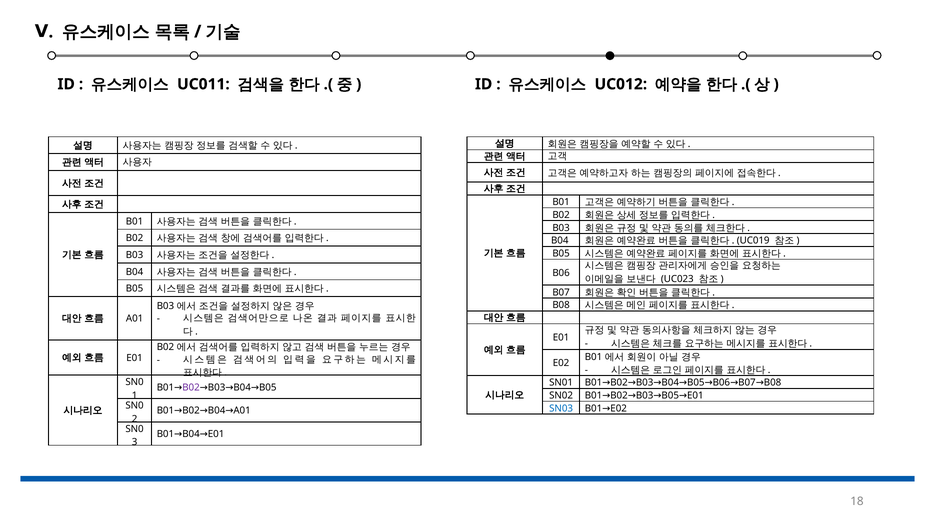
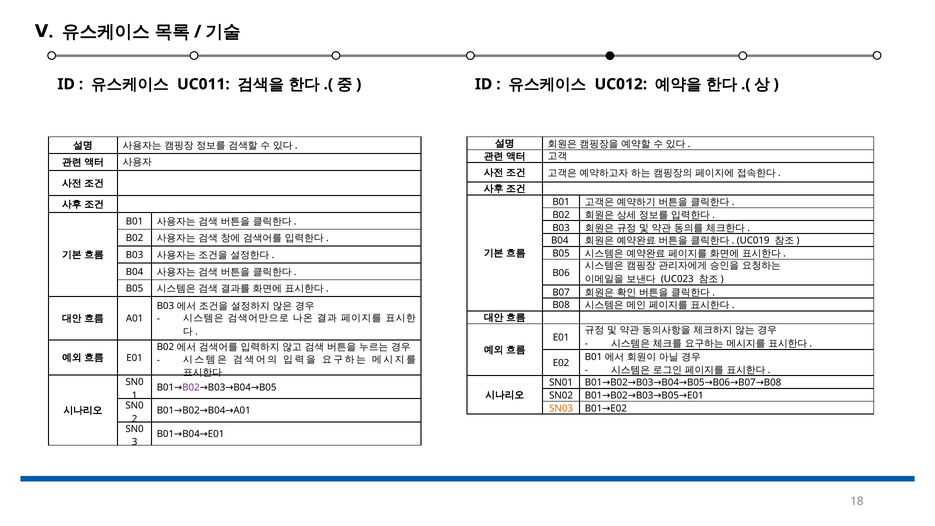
SN03 colour: blue -> orange (561, 408)
